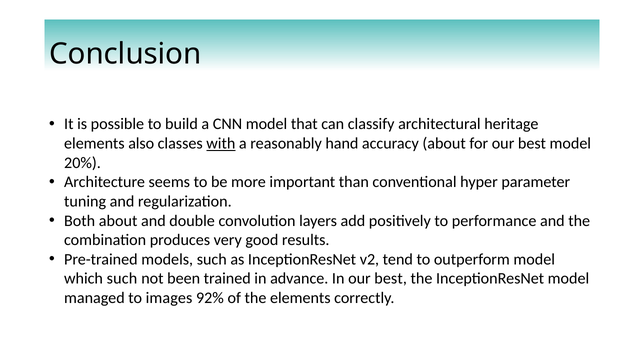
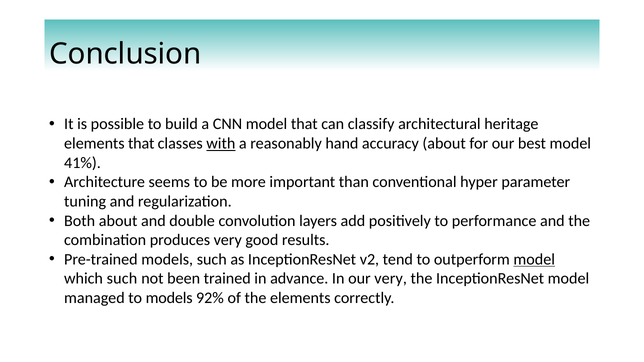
elements also: also -> that (141, 144)
20%: 20% -> 41% (82, 163)
model underline: none -> present (534, 259)
In our best: best -> very (391, 279)
to images: images -> models (169, 298)
